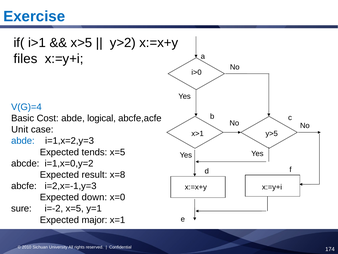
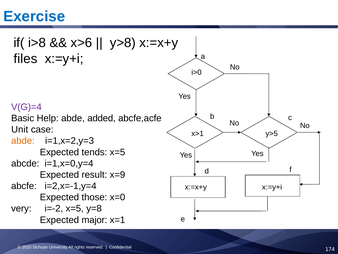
i>1: i>1 -> i>8 (37, 43)
x>5: x>5 -> x>6 (81, 43)
y>2: y>2 -> y>8 (123, 43)
V(G)=4 colour: blue -> purple (26, 107)
Cost: Cost -> Help (48, 118)
logical: logical -> added (102, 118)
abde colour: blue -> orange (23, 141)
i=1,x=0,y=2: i=1,x=0,y=2 -> i=1,x=0,y=4 (69, 163)
x=8: x=8 -> x=9 (118, 174)
i=2,x=-1,y=3: i=2,x=-1,y=3 -> i=2,x=-1,y=4 (71, 186)
down: down -> those (94, 197)
sure: sure -> very (21, 208)
y=1: y=1 -> y=8 (94, 208)
